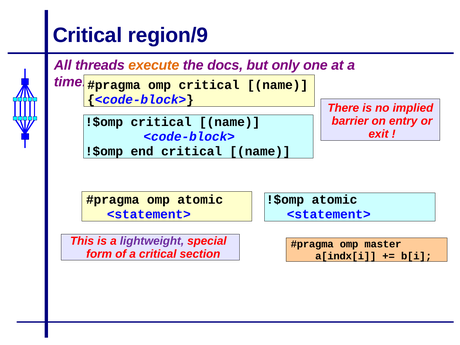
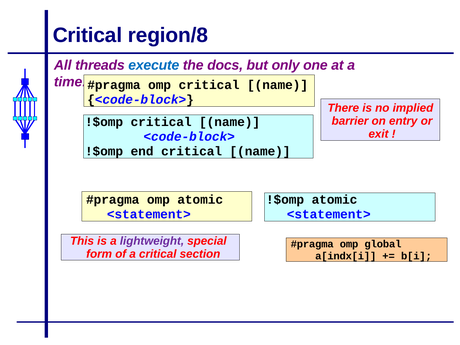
region/9: region/9 -> region/8 (168, 35)
execute colour: orange -> blue (154, 65)
master: master -> global (383, 244)
